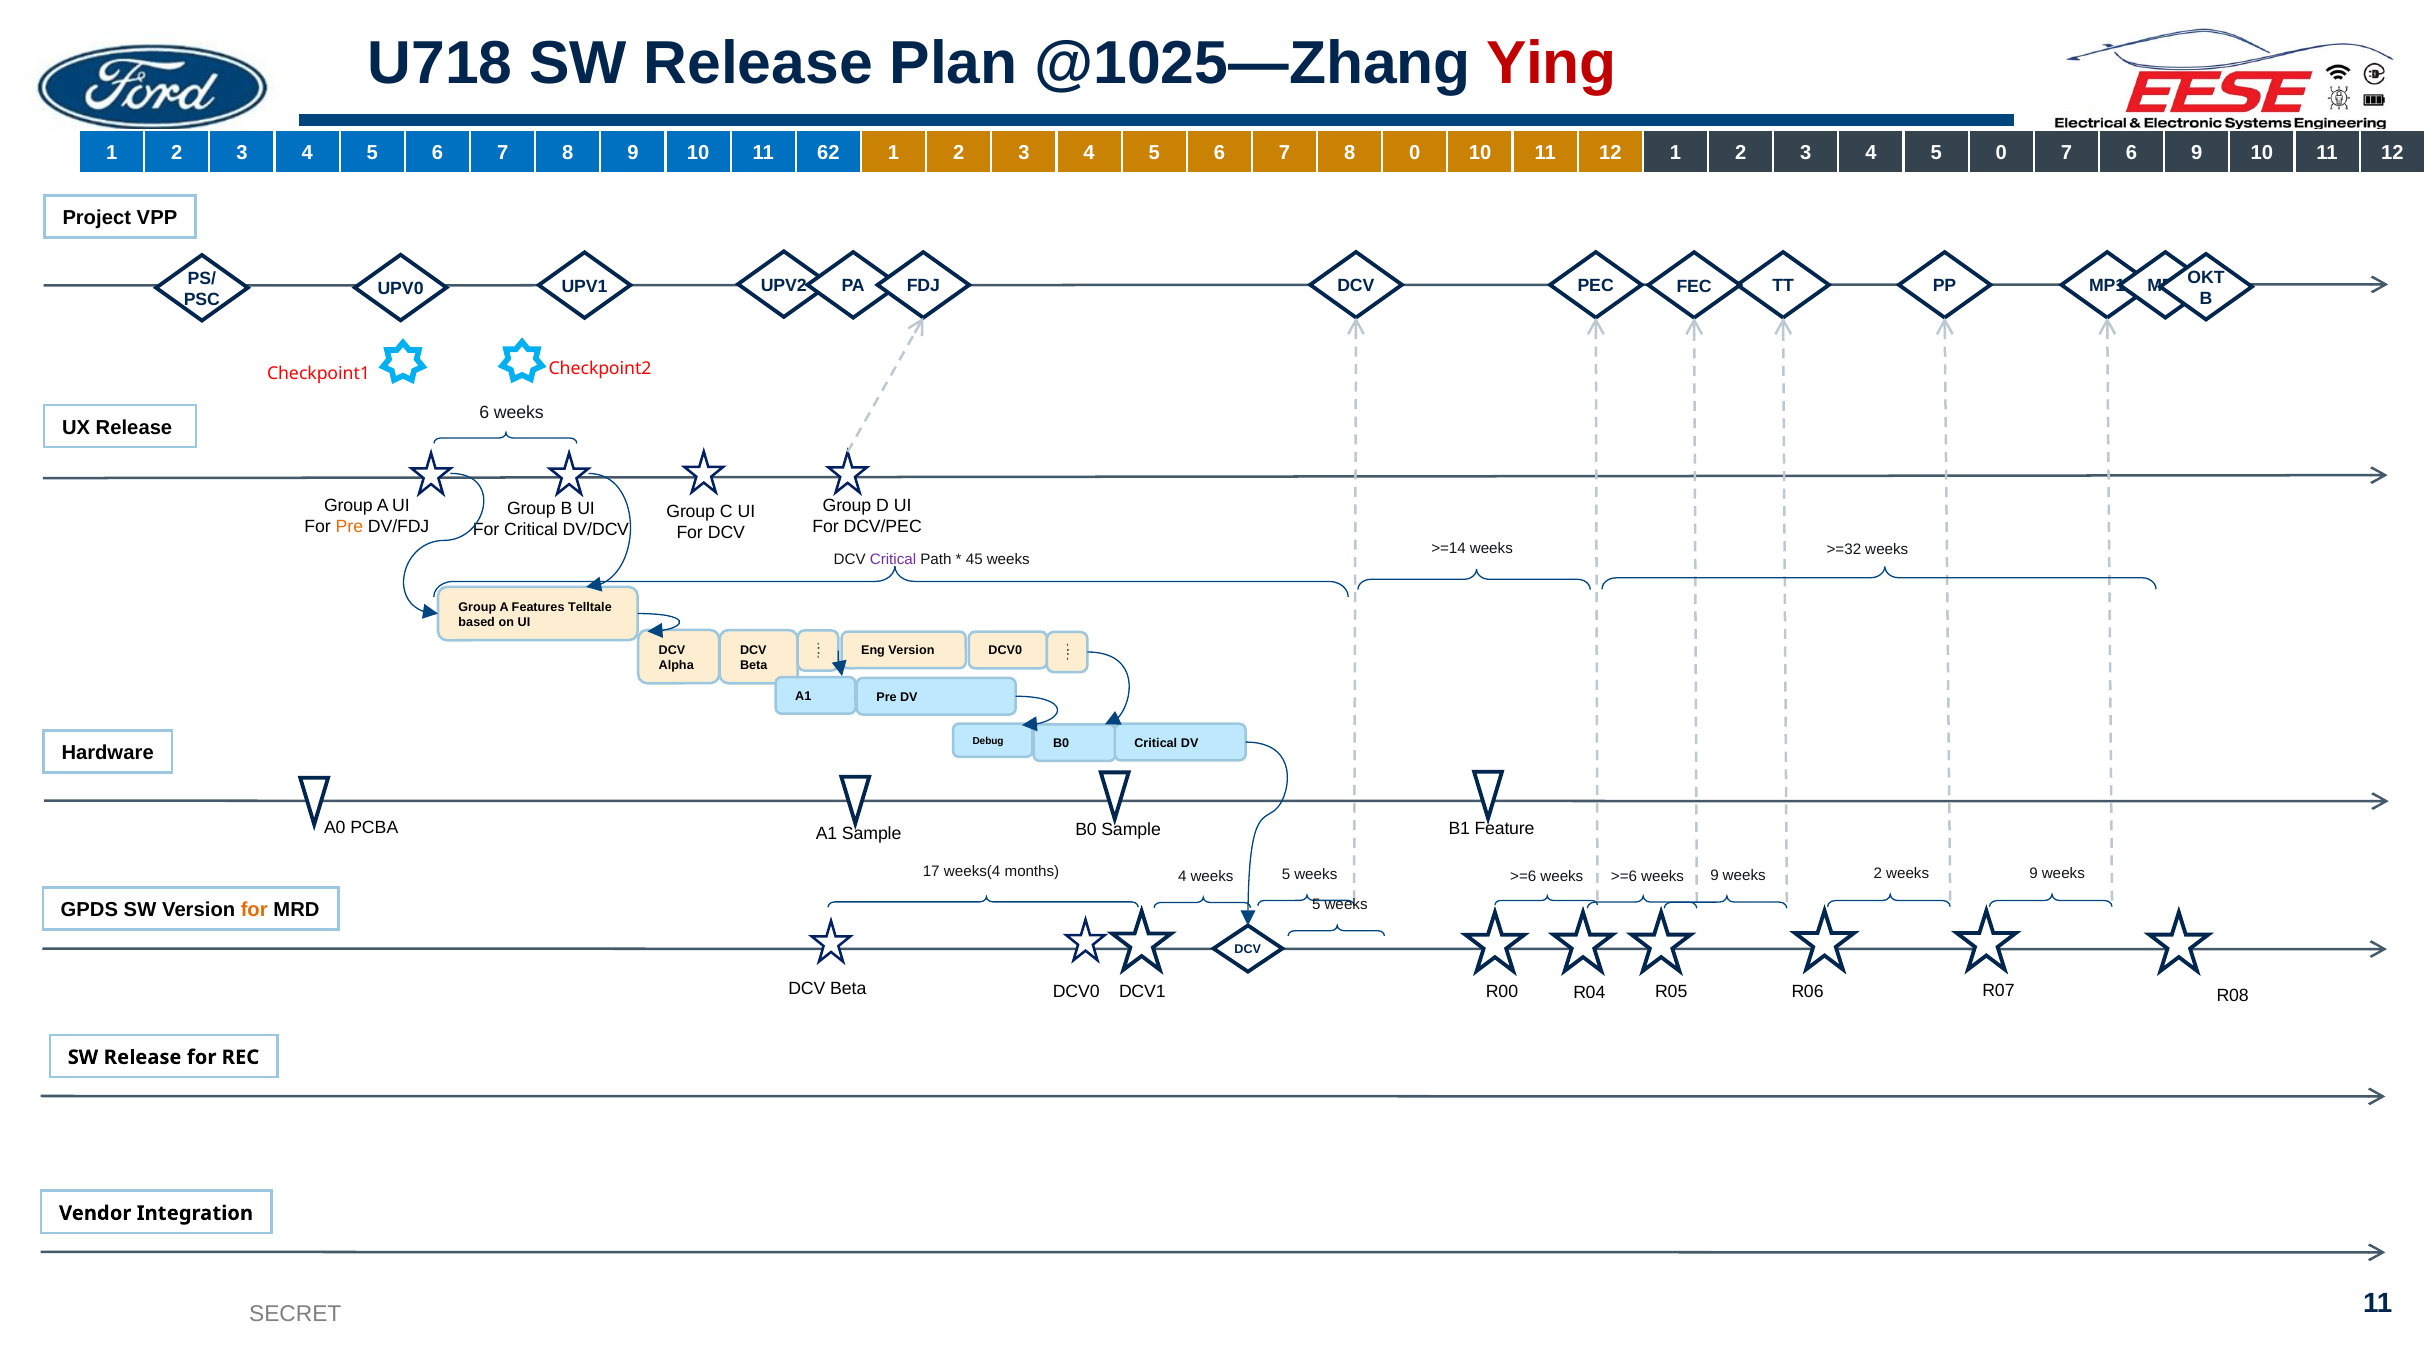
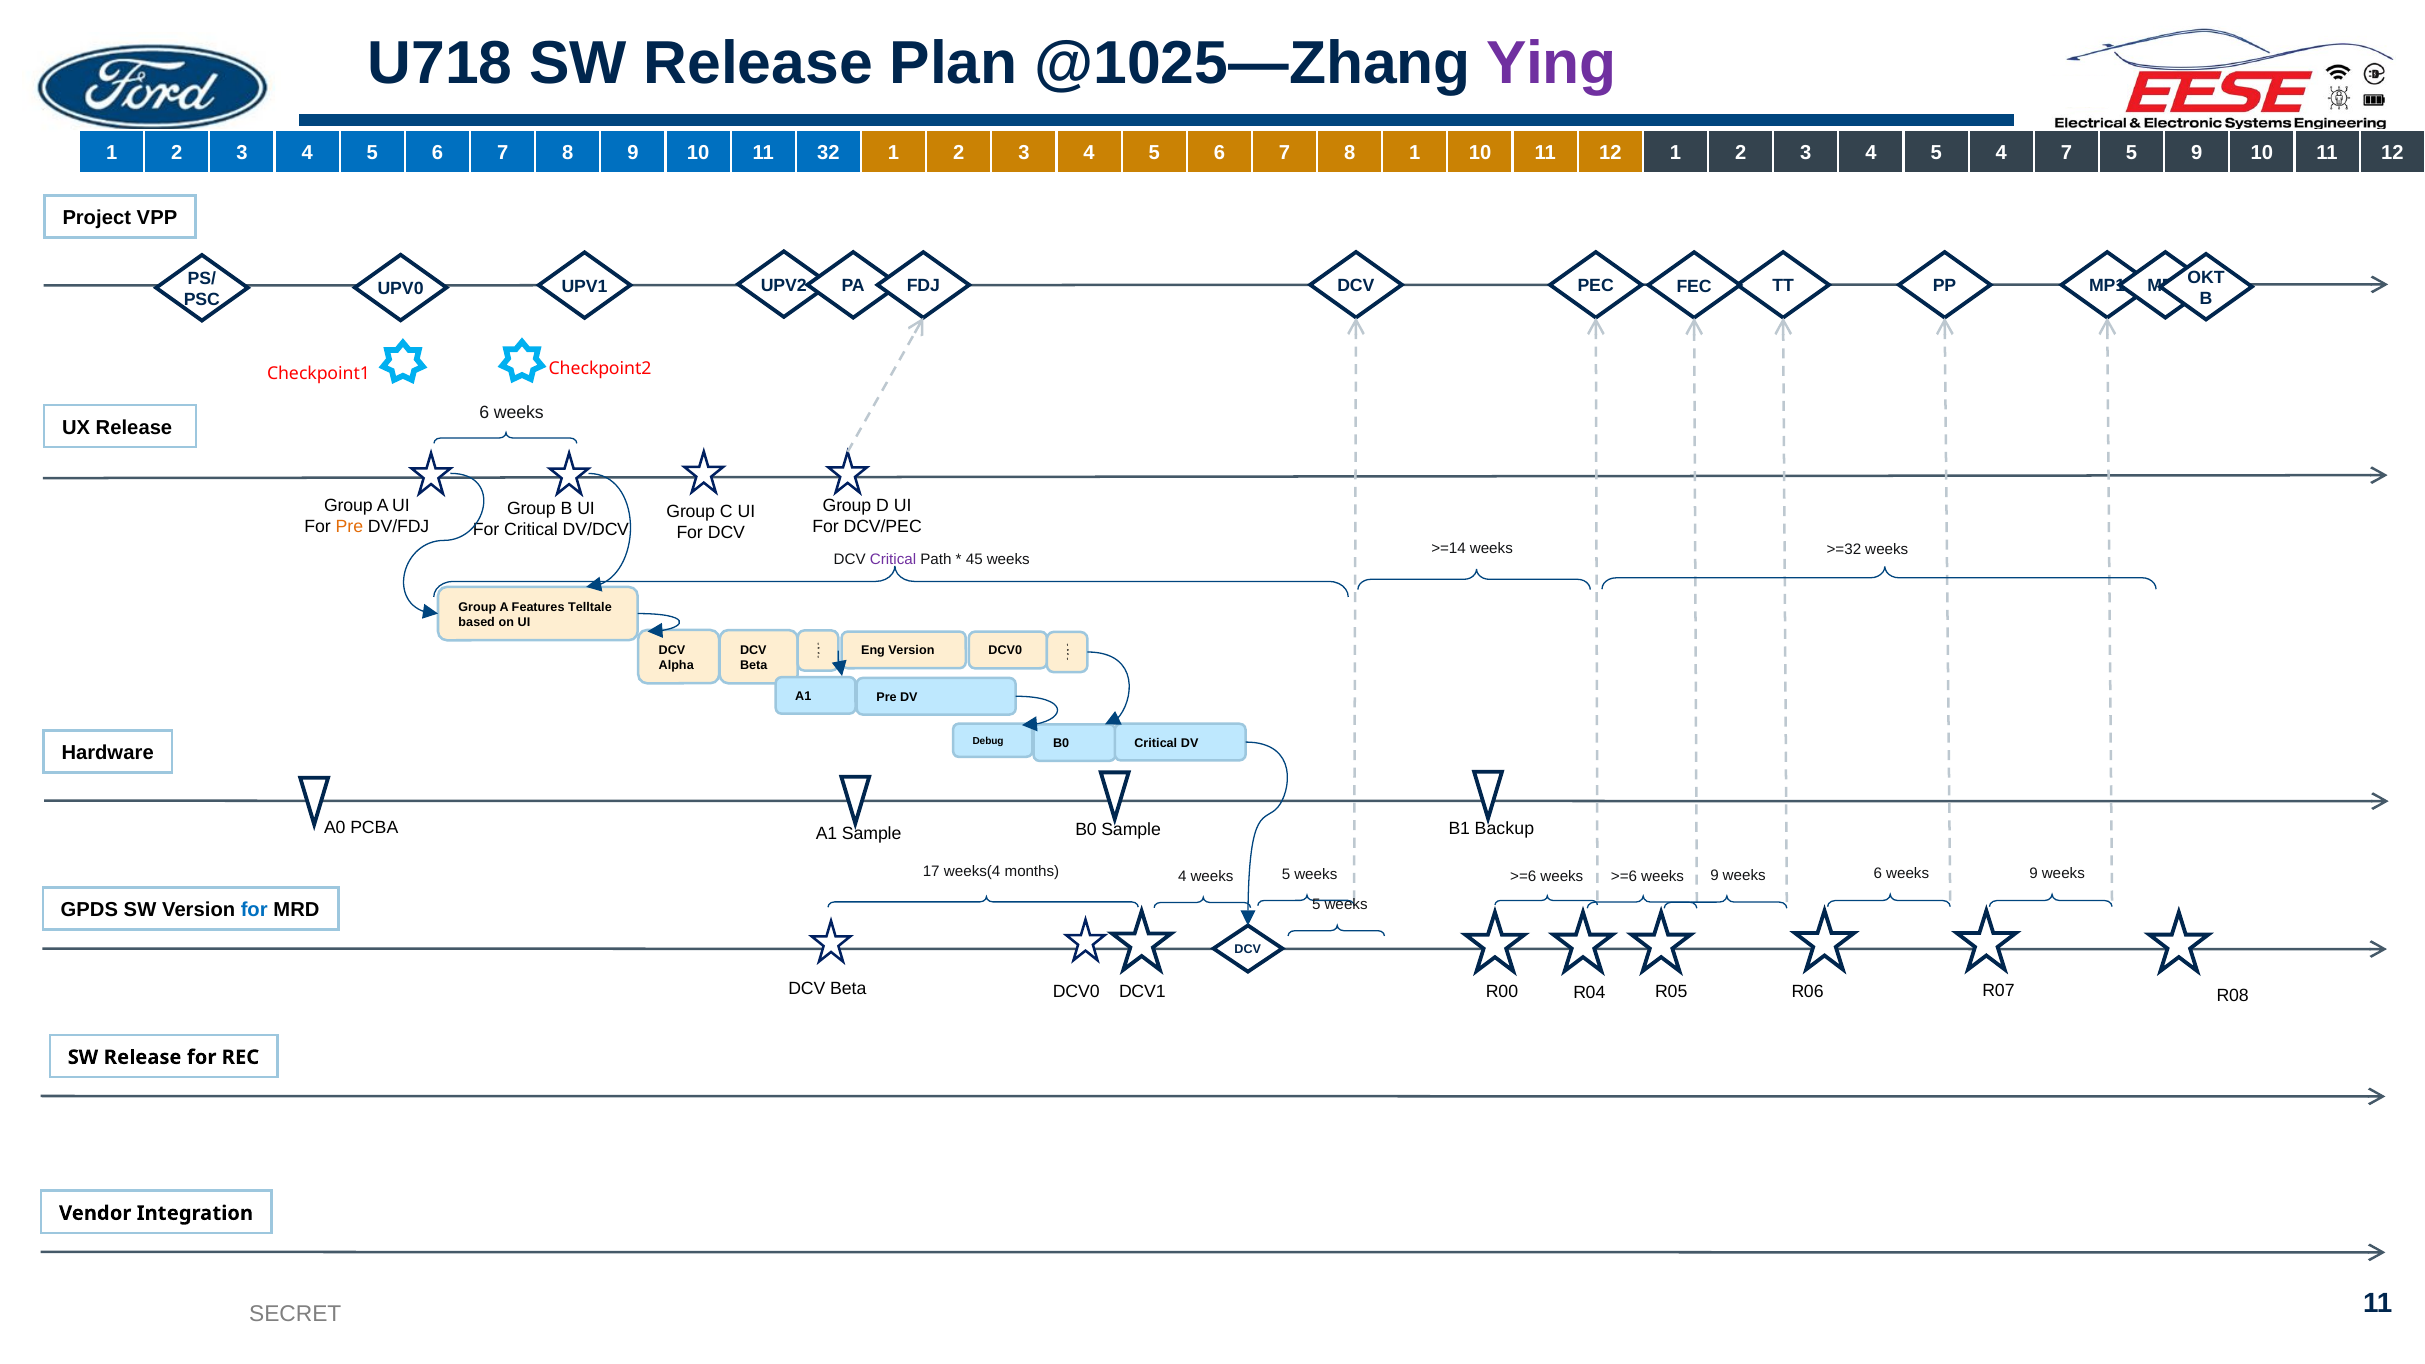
Ying colour: red -> purple (1551, 64)
62: 62 -> 32 (828, 153)
8 0: 0 -> 1 (1415, 153)
5 0: 0 -> 4 (2001, 153)
7 6: 6 -> 5 (2132, 153)
Feature: Feature -> Backup (1504, 829)
weeks 2: 2 -> 6 (1878, 874)
for colour: orange -> blue (254, 910)
